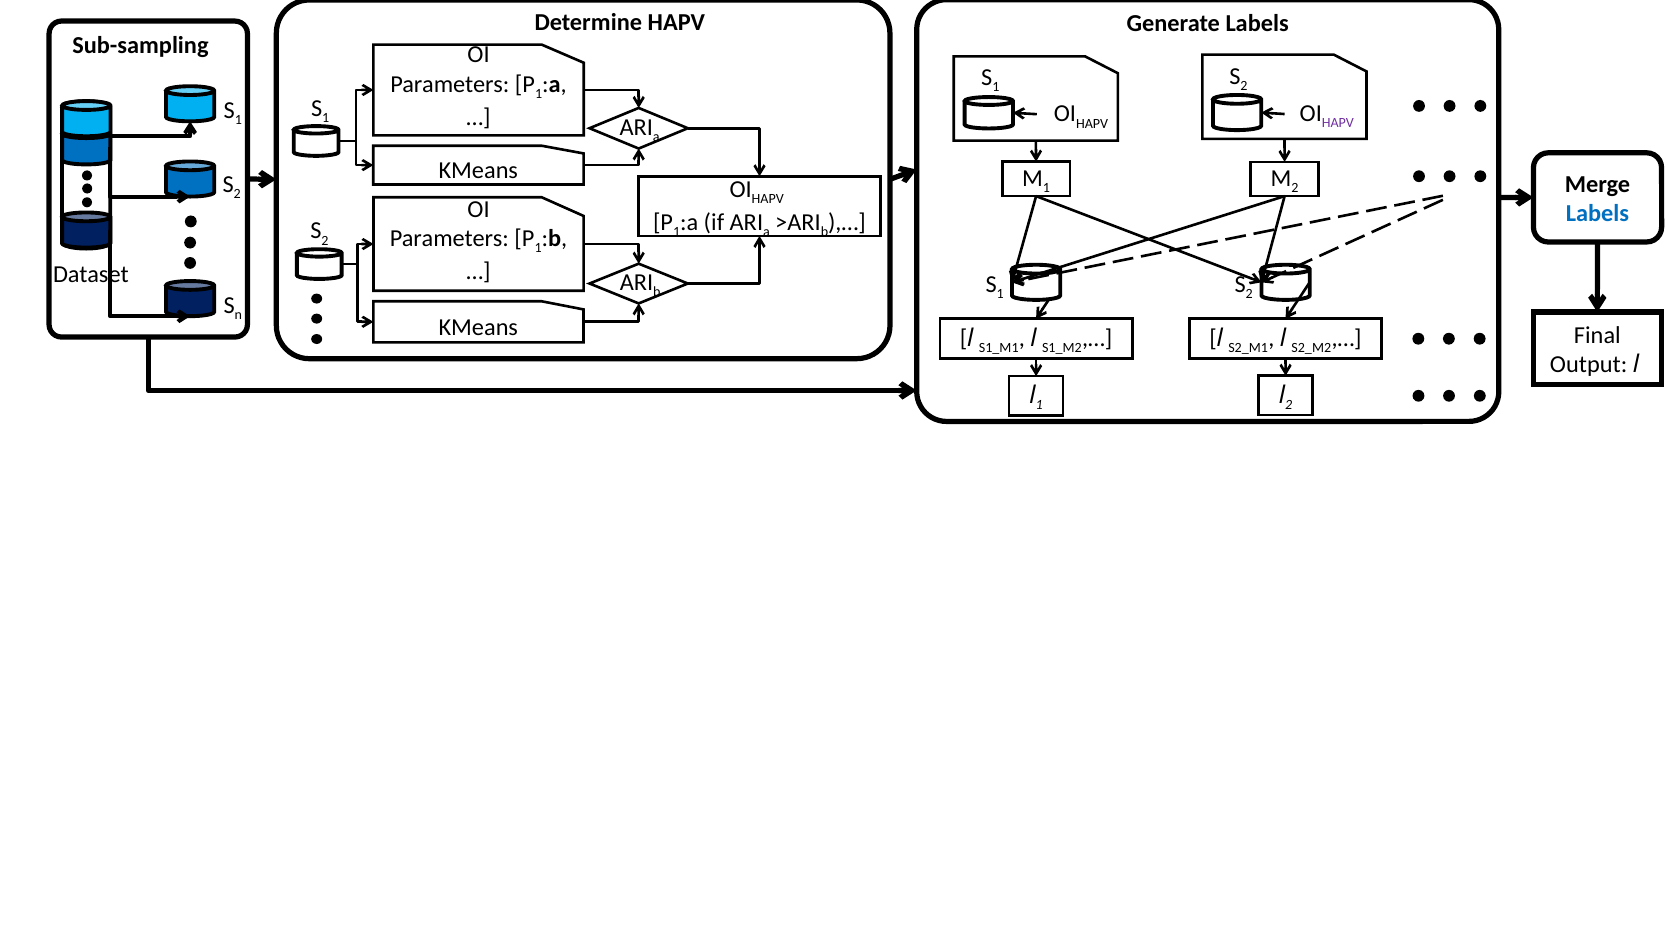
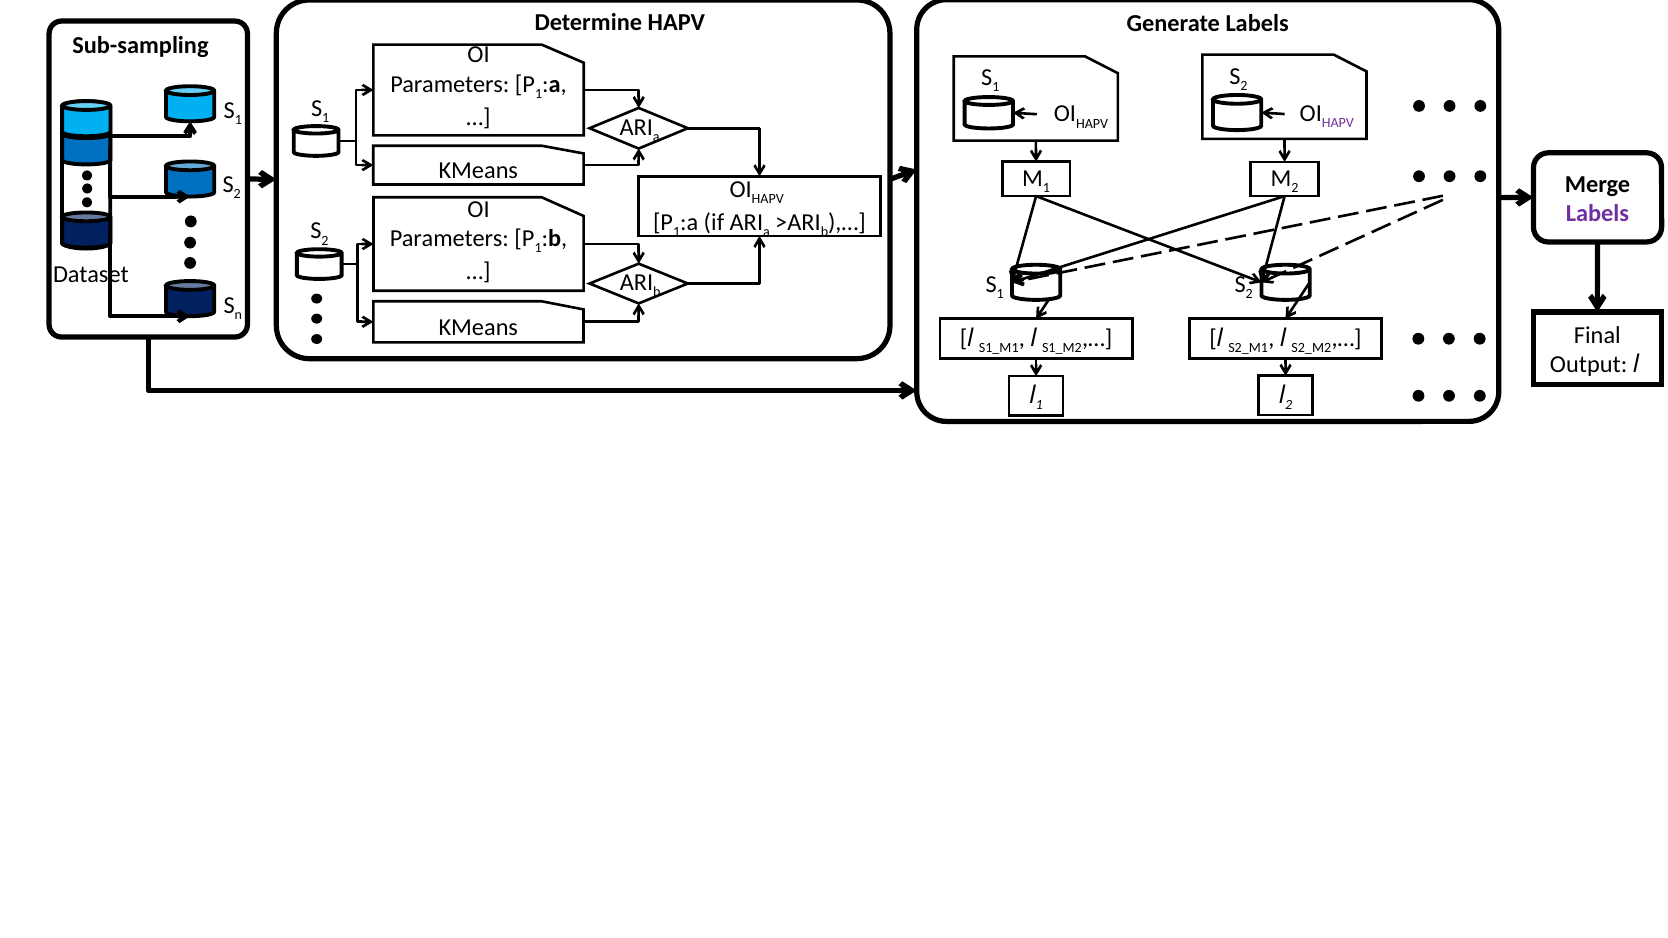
Labels colour: blue -> purple (1597, 214)
